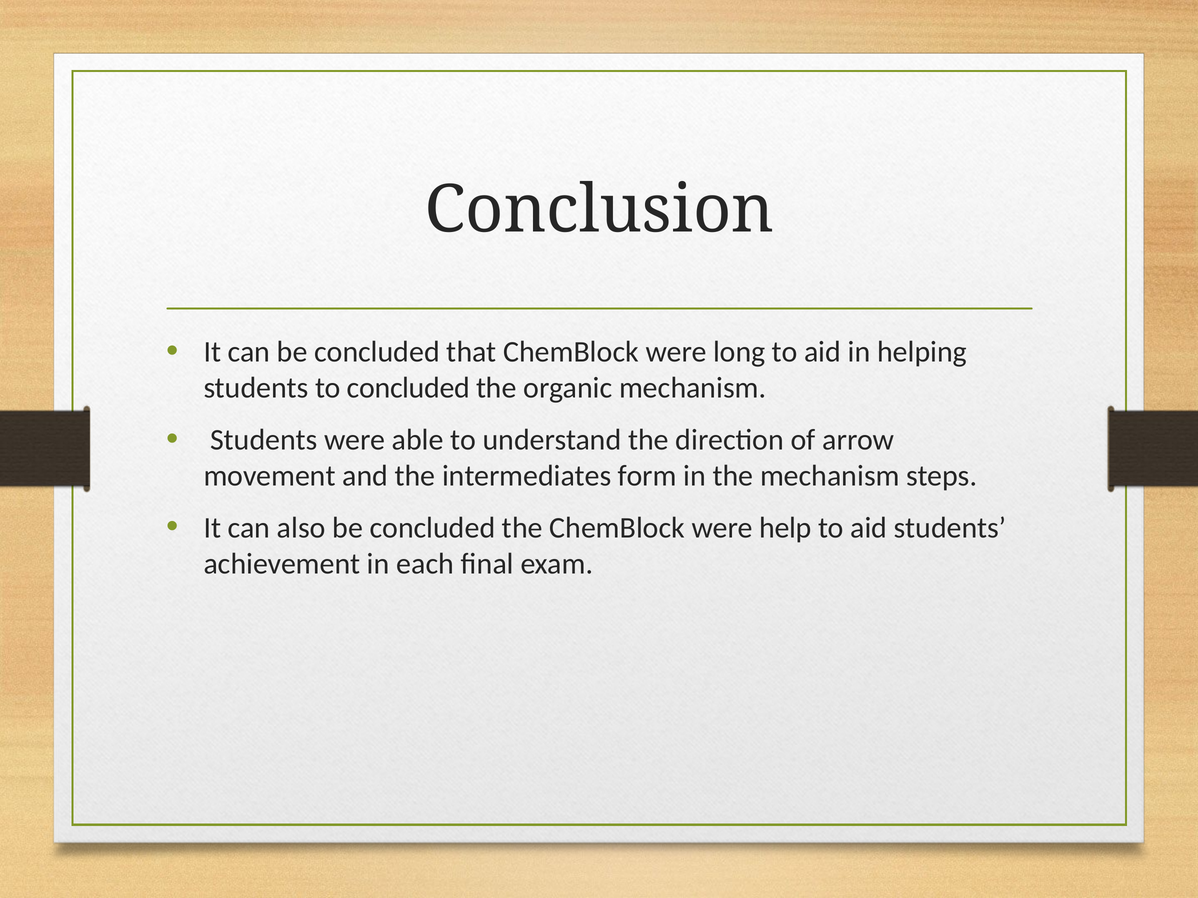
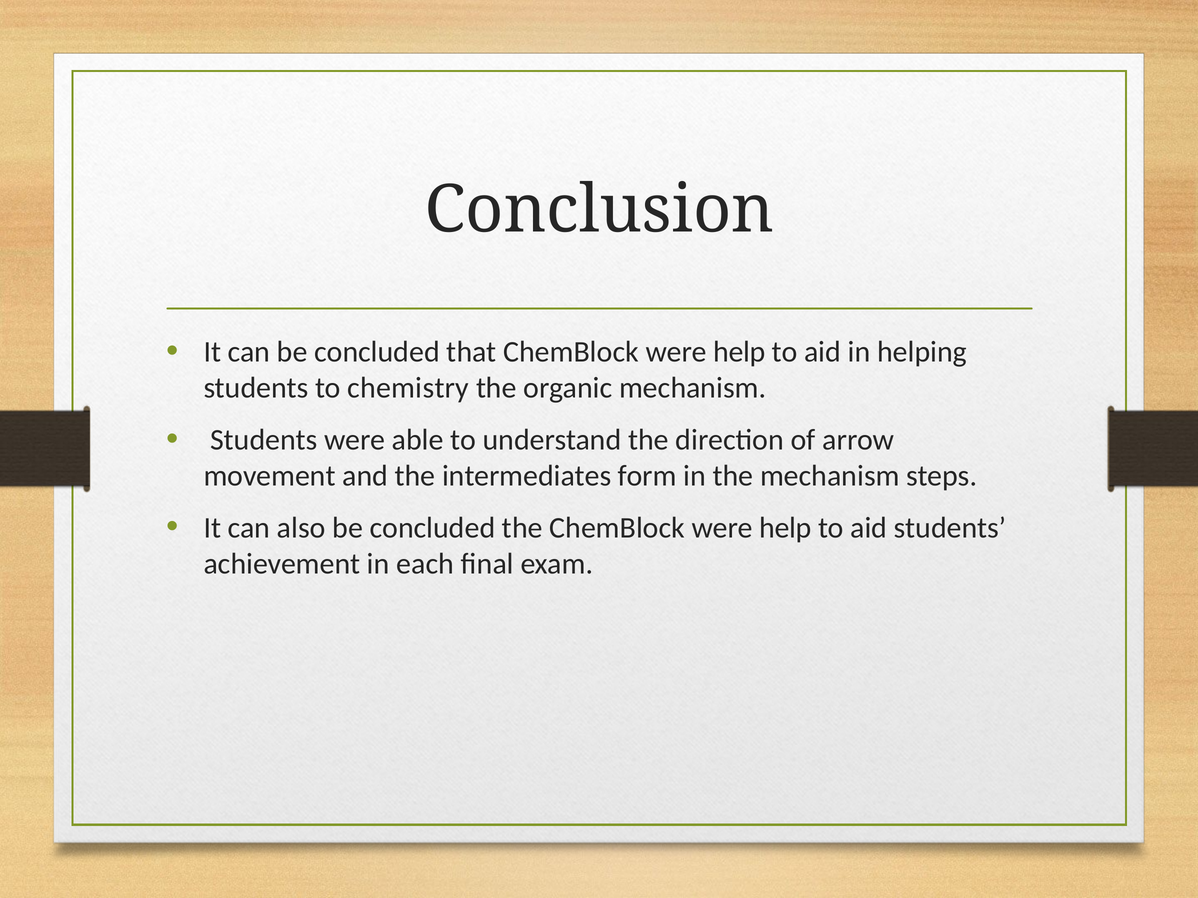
that ChemBlock were long: long -> help (739, 352)
to concluded: concluded -> chemistry (408, 388)
